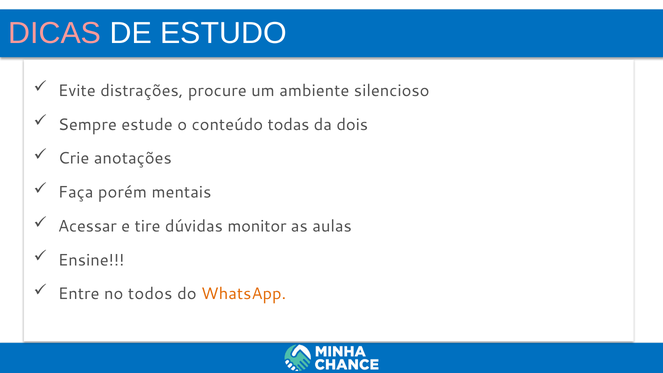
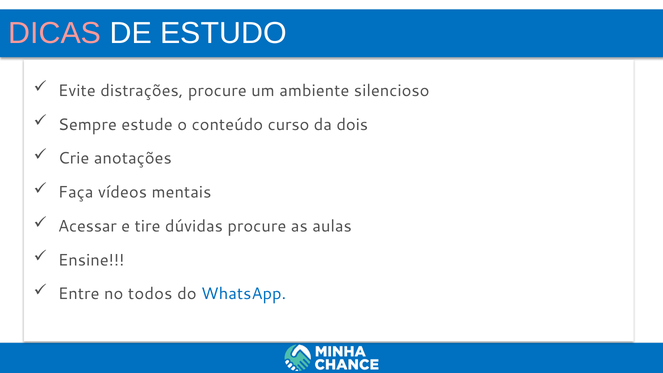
todas: todas -> curso (288, 125)
porém: porém -> vídeos (123, 192)
dúvidas monitor: monitor -> procure (257, 226)
WhatsApp colour: orange -> blue (244, 294)
